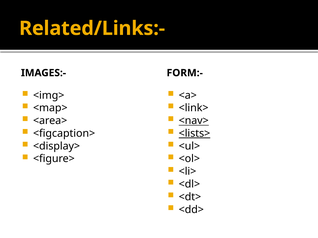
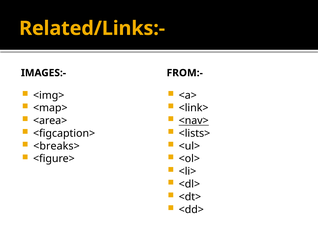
FORM:-: FORM:- -> FROM:- (185, 73)
<lists> underline: present -> none (194, 134)
<display>: <display> -> <breaks> (56, 146)
